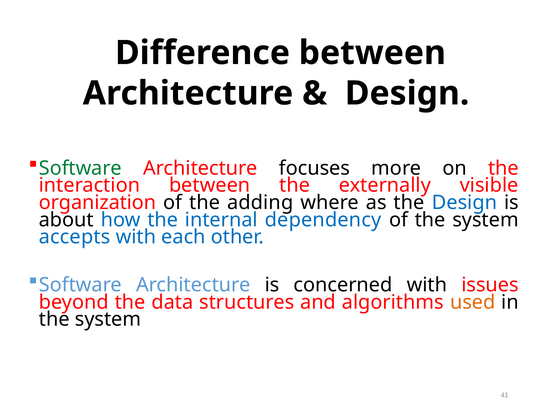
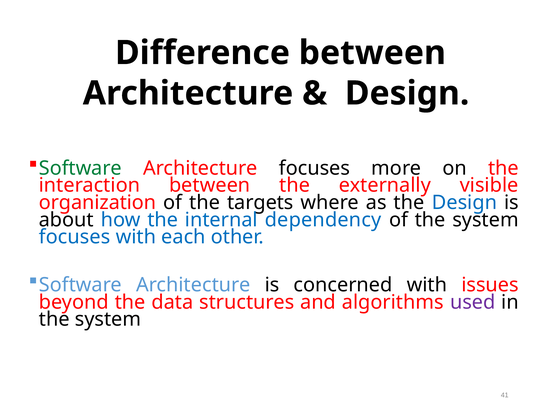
adding: adding -> targets (260, 203)
accepts: accepts -> focuses (75, 237)
used colour: orange -> purple (473, 302)
